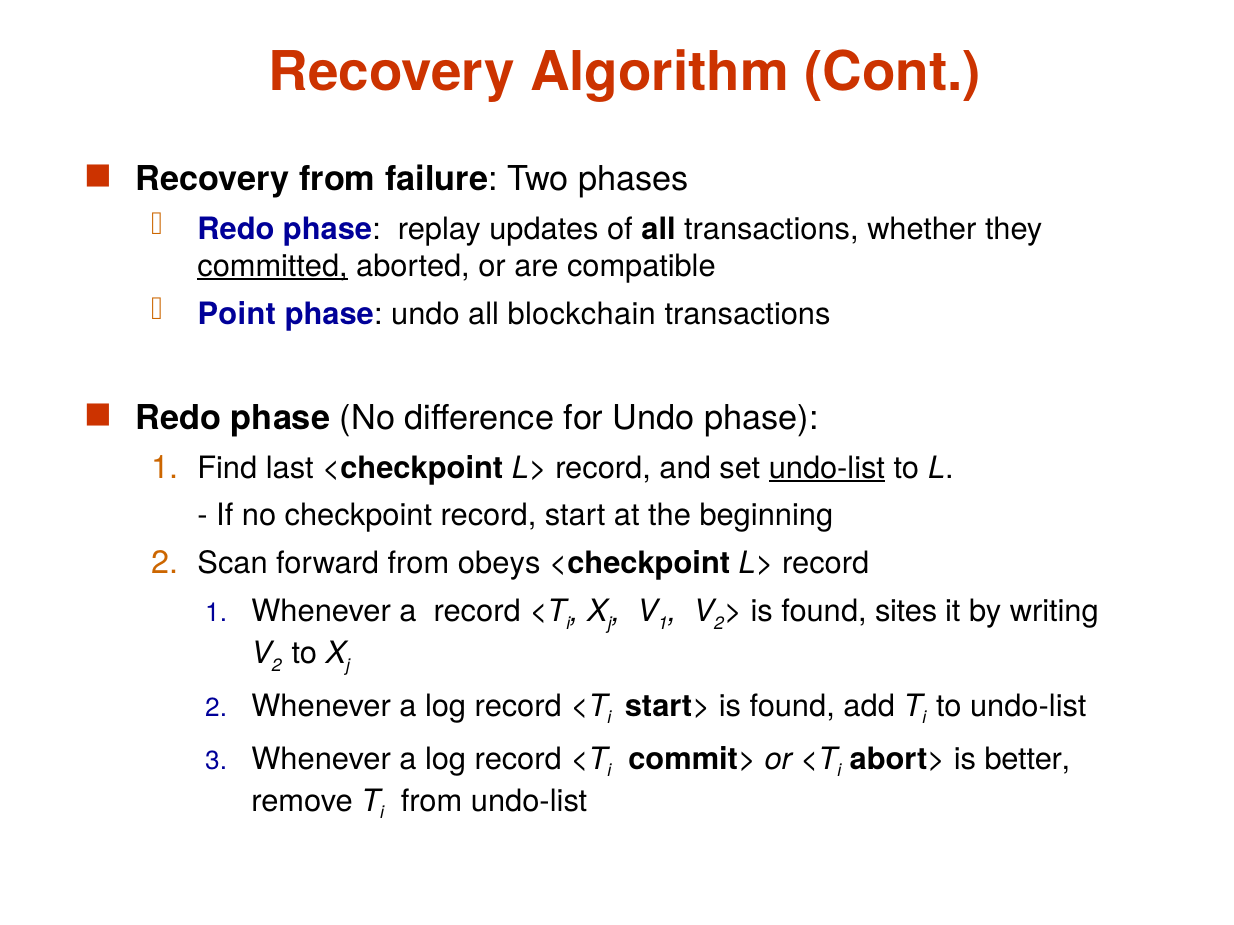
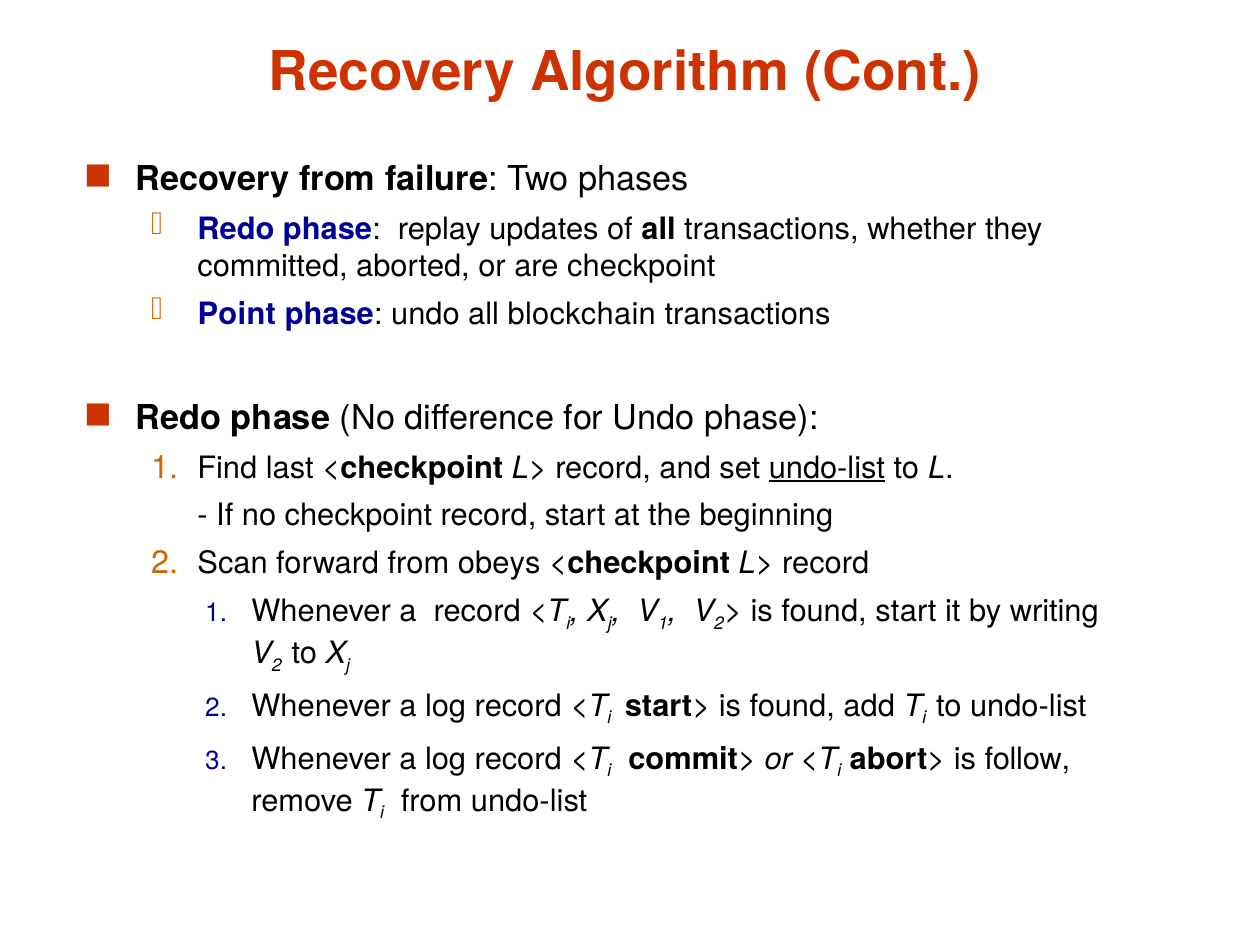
committed underline: present -> none (273, 266)
are compatible: compatible -> checkpoint (641, 266)
found sites: sites -> start (906, 612)
better: better -> follow (1027, 759)
